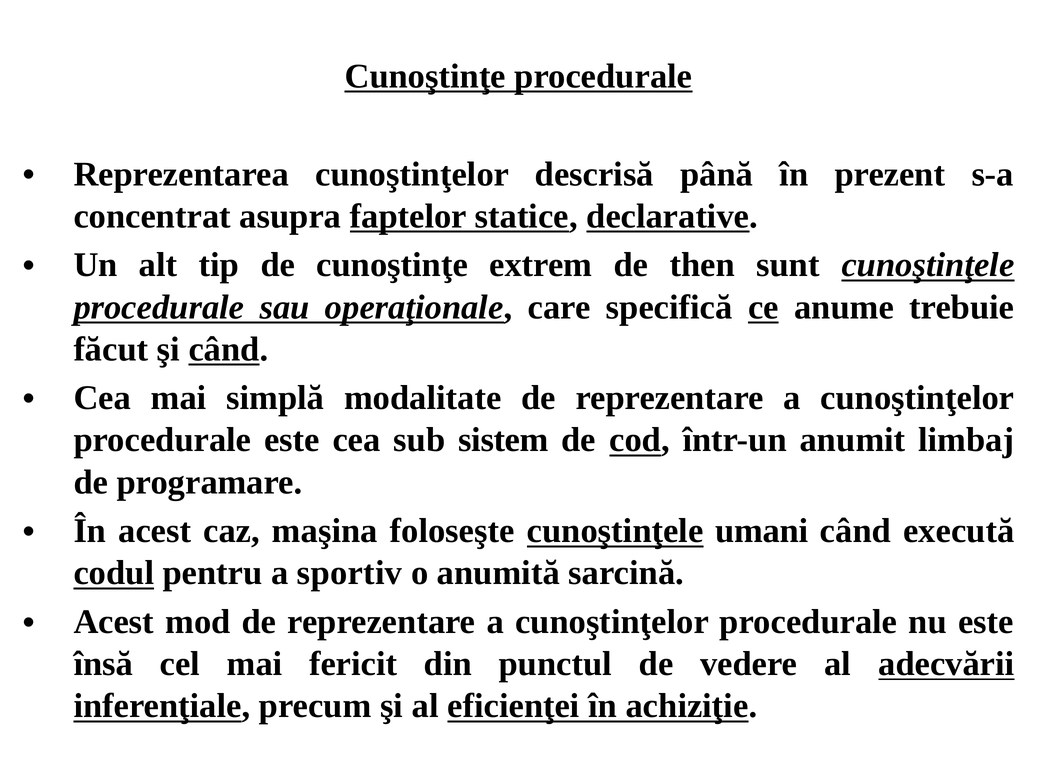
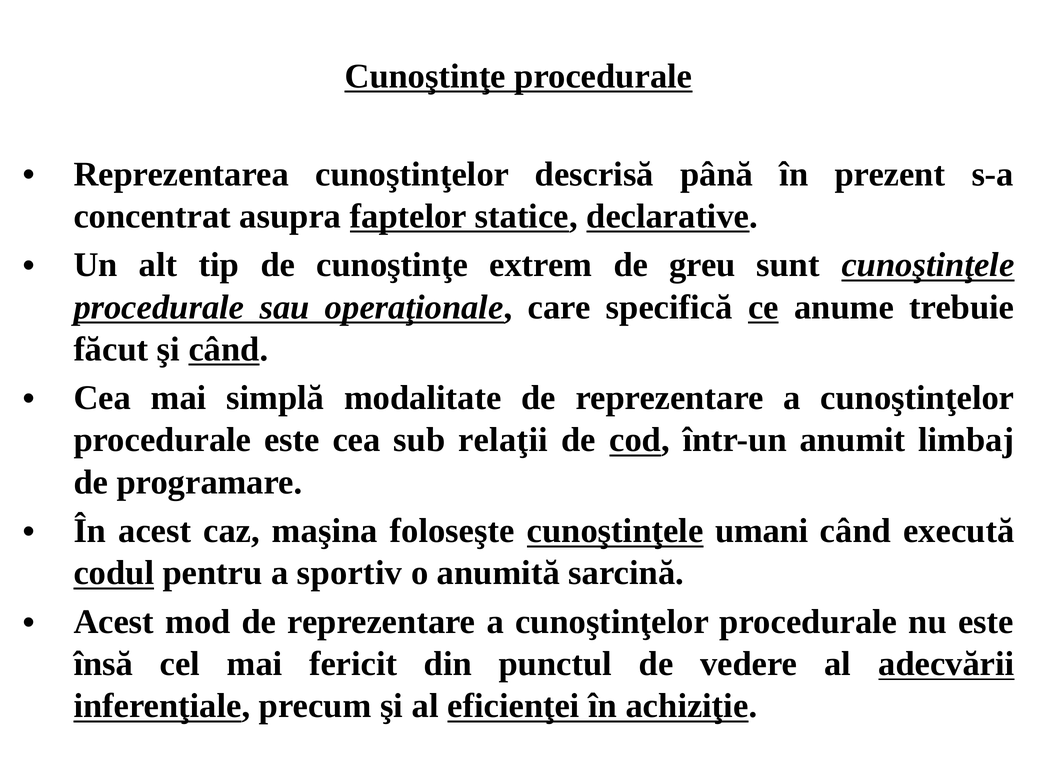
then: then -> greu (702, 265)
sistem: sistem -> relaţii (503, 440)
